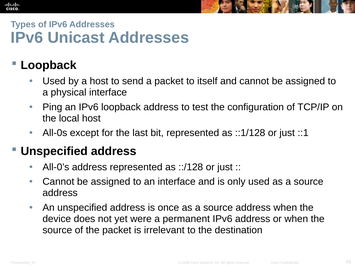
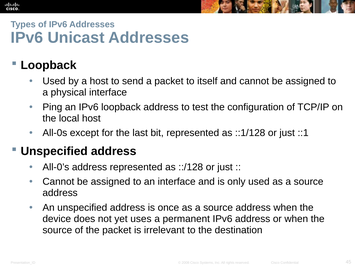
were: were -> uses (141, 219)
